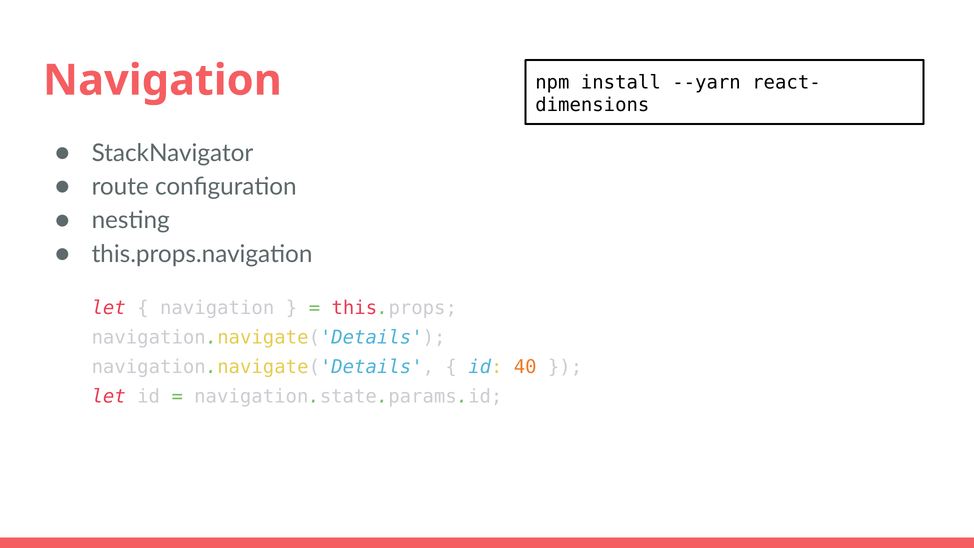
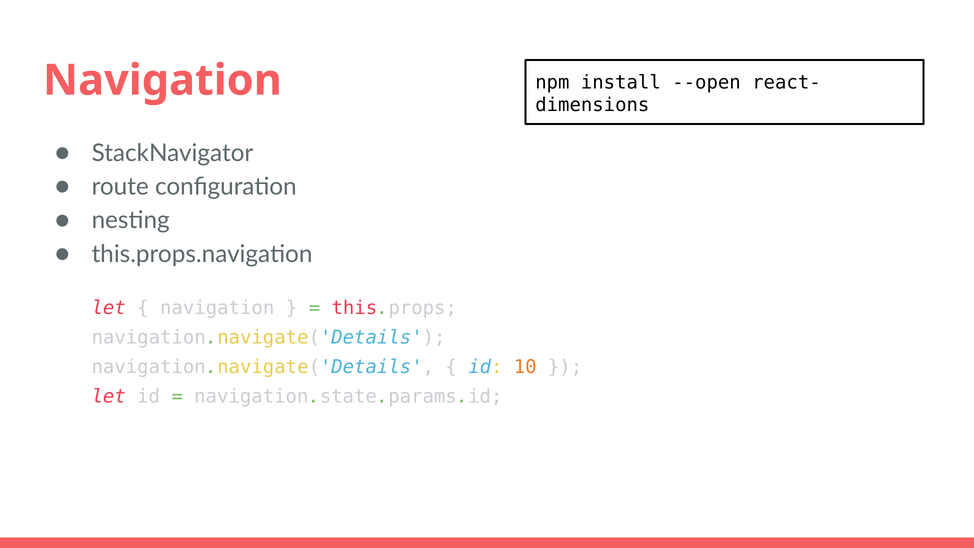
--yarn: --yarn -> --open (707, 82)
40: 40 -> 10 (525, 367)
